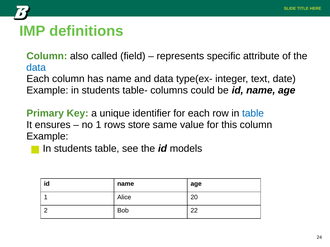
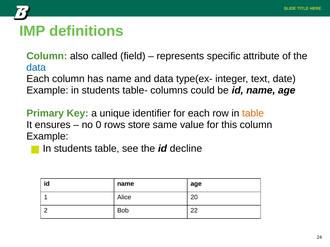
table colour: blue -> orange (253, 114)
no 1: 1 -> 0 (98, 125)
models: models -> decline (186, 149)
